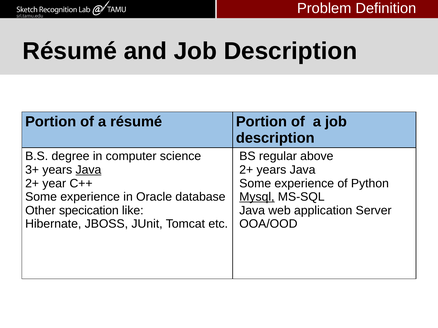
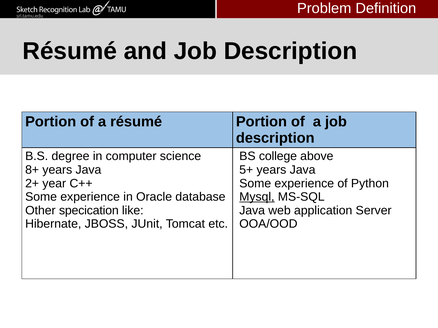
regular: regular -> college (278, 156)
3+: 3+ -> 8+ (32, 170)
Java underline: present -> none (88, 170)
2+: 2+ -> 5+ (246, 170)
